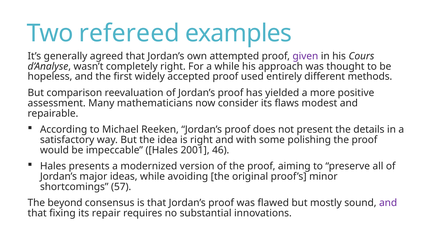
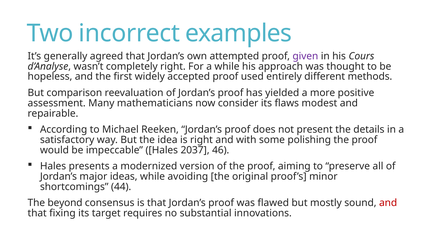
refereed: refereed -> incorrect (129, 33)
2001: 2001 -> 2037 (195, 150)
57: 57 -> 44 (121, 187)
and colour: purple -> red (388, 203)
repair: repair -> target (106, 213)
